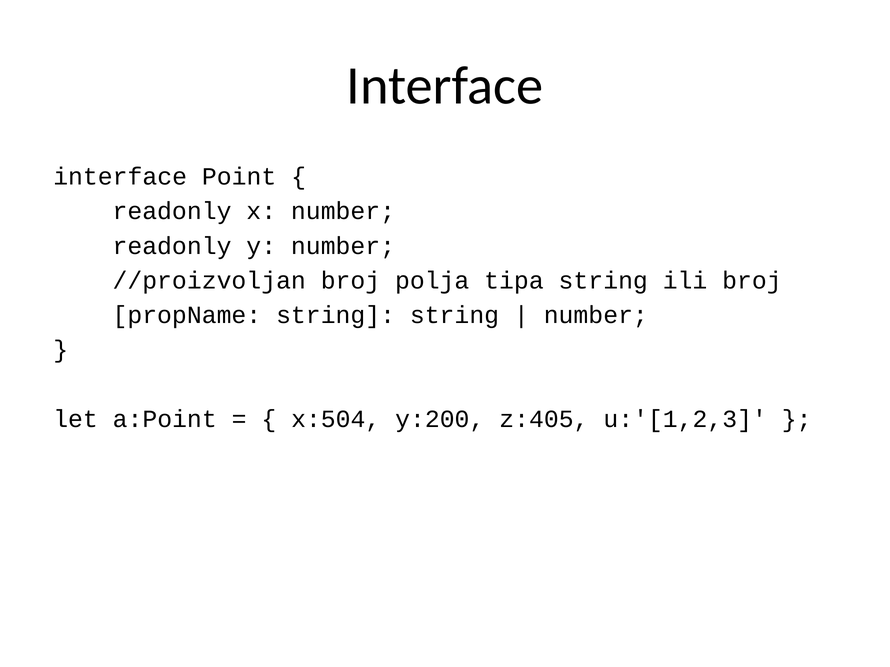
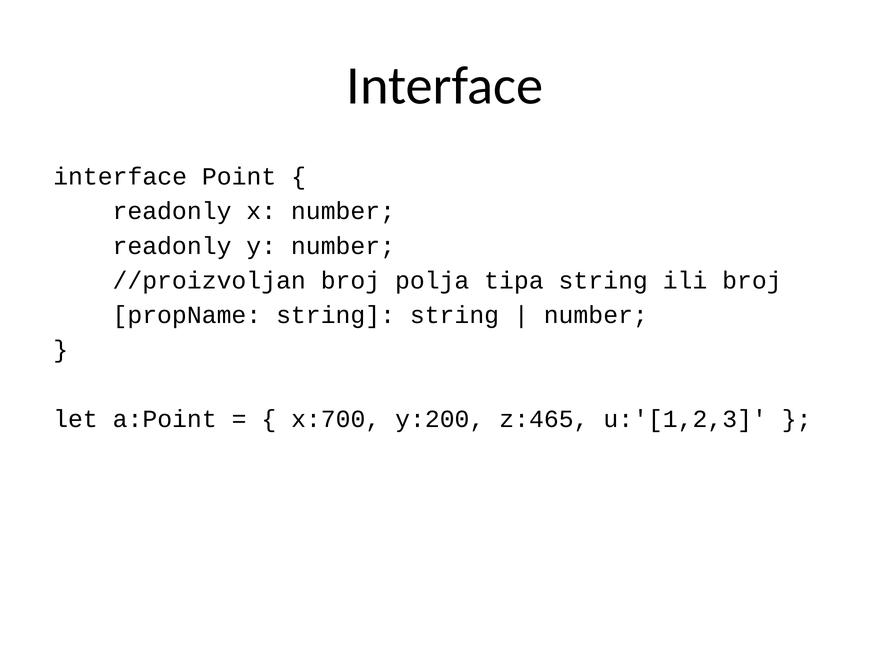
x:504: x:504 -> x:700 (336, 419)
z:405: z:405 -> z:465 (544, 419)
